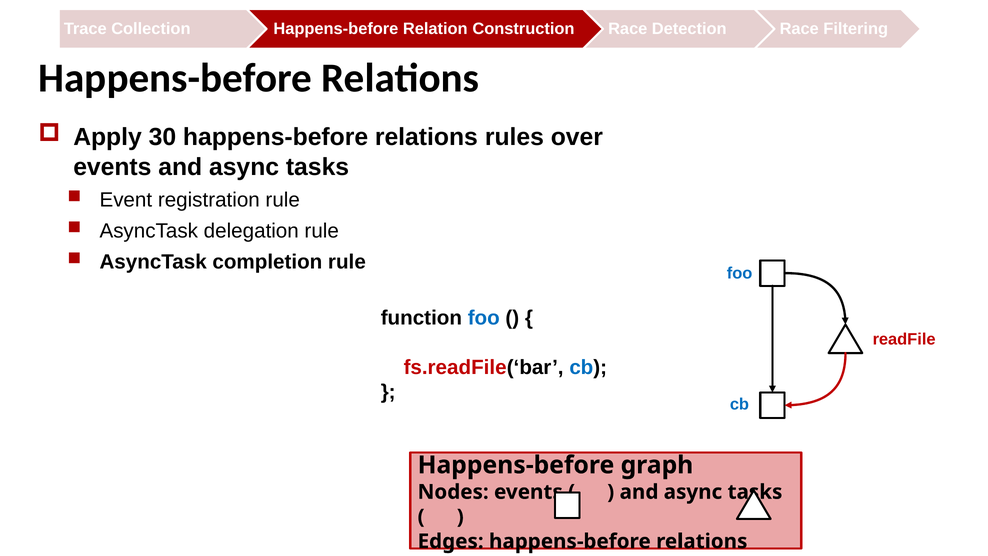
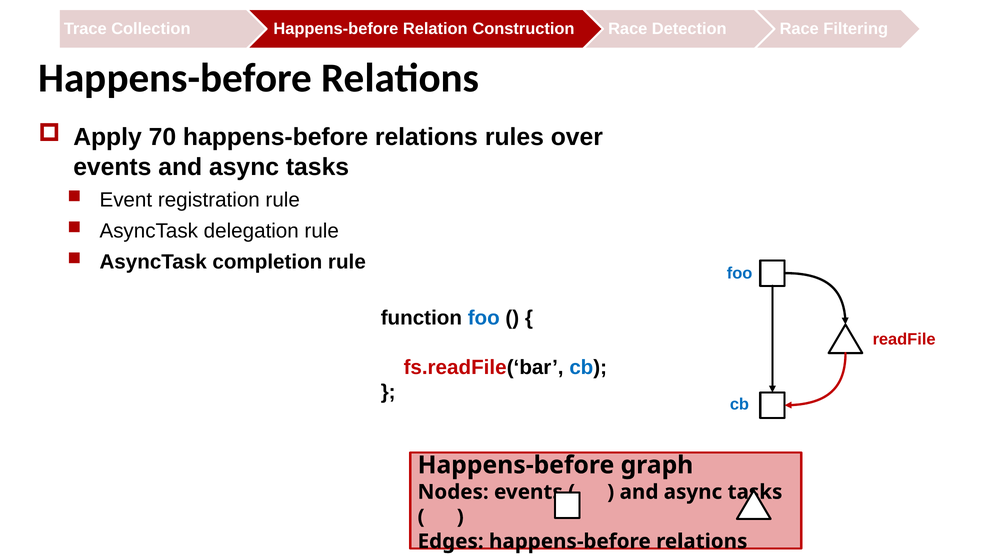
30: 30 -> 70 (162, 137)
